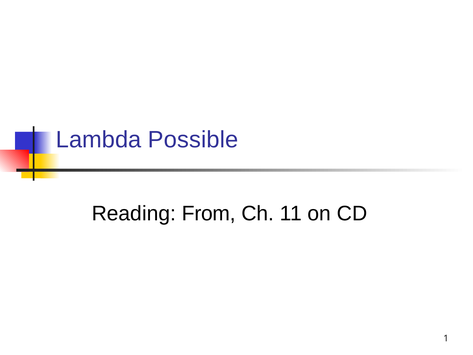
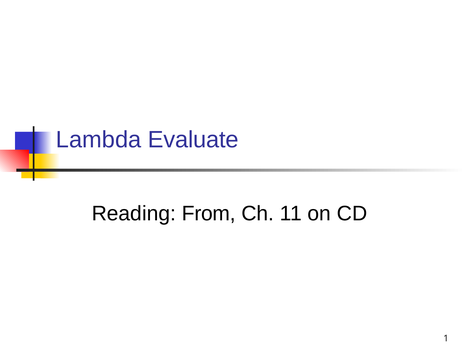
Possible: Possible -> Evaluate (193, 140)
